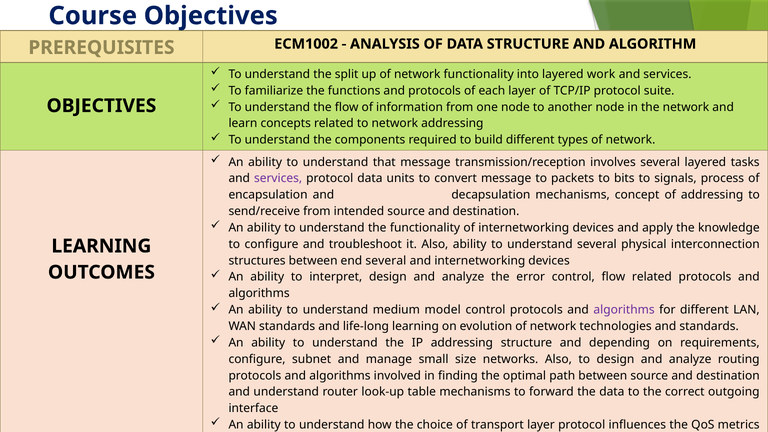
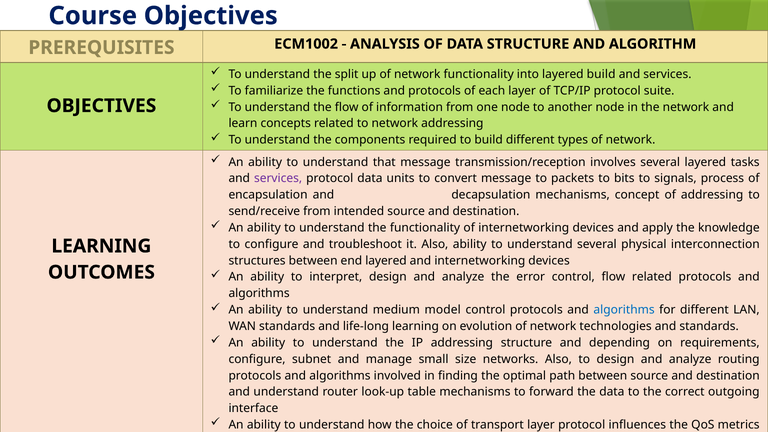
layered work: work -> build (601, 74)
end several: several -> layered (386, 261)
algorithms colour: purple -> blue (624, 310)
